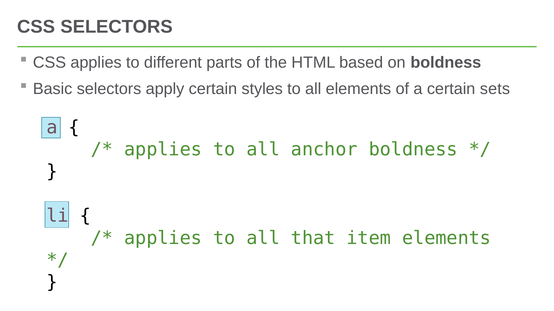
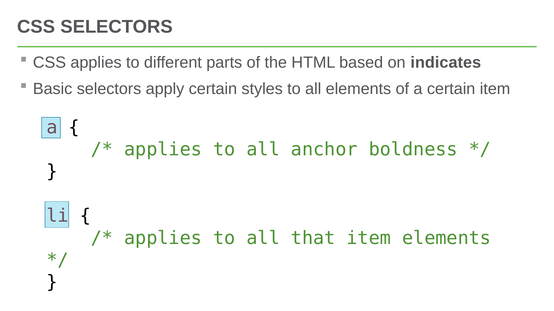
on boldness: boldness -> indicates (446, 63)
certain sets: sets -> item (495, 89)
